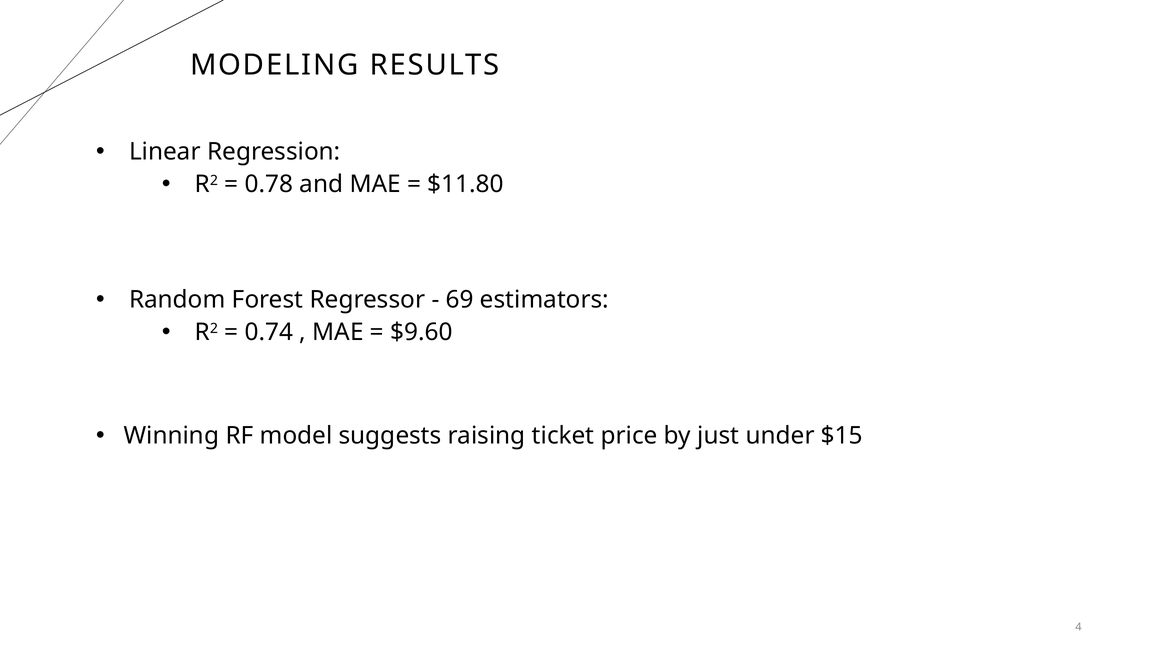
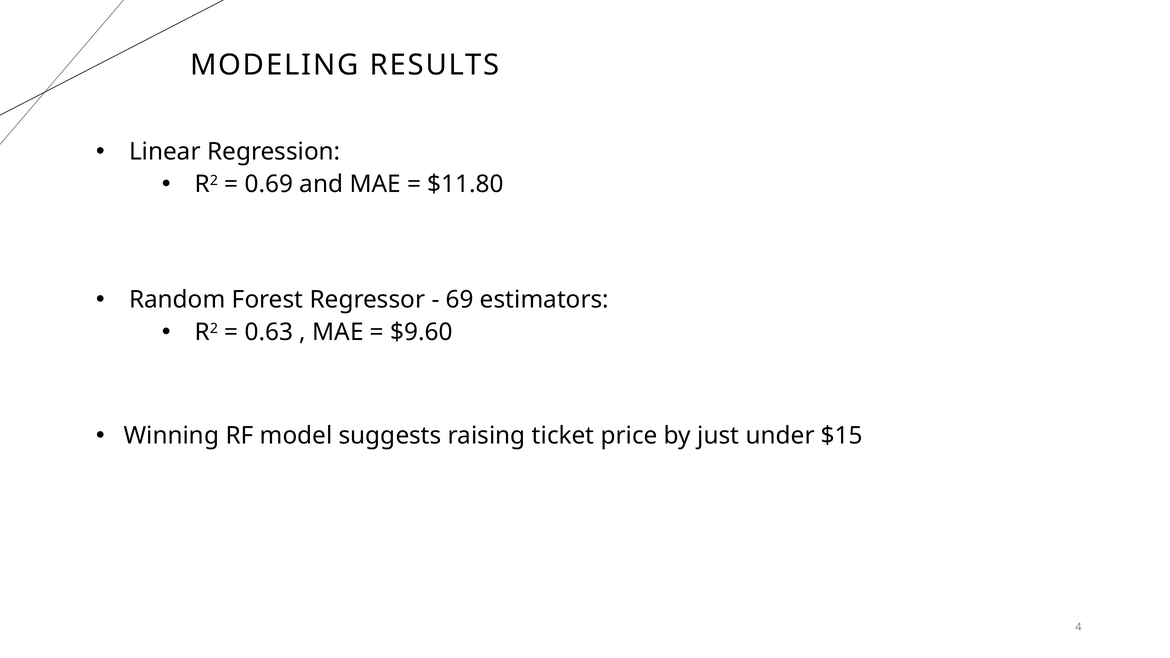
0.78: 0.78 -> 0.69 (269, 184)
0.74: 0.74 -> 0.63 (269, 332)
